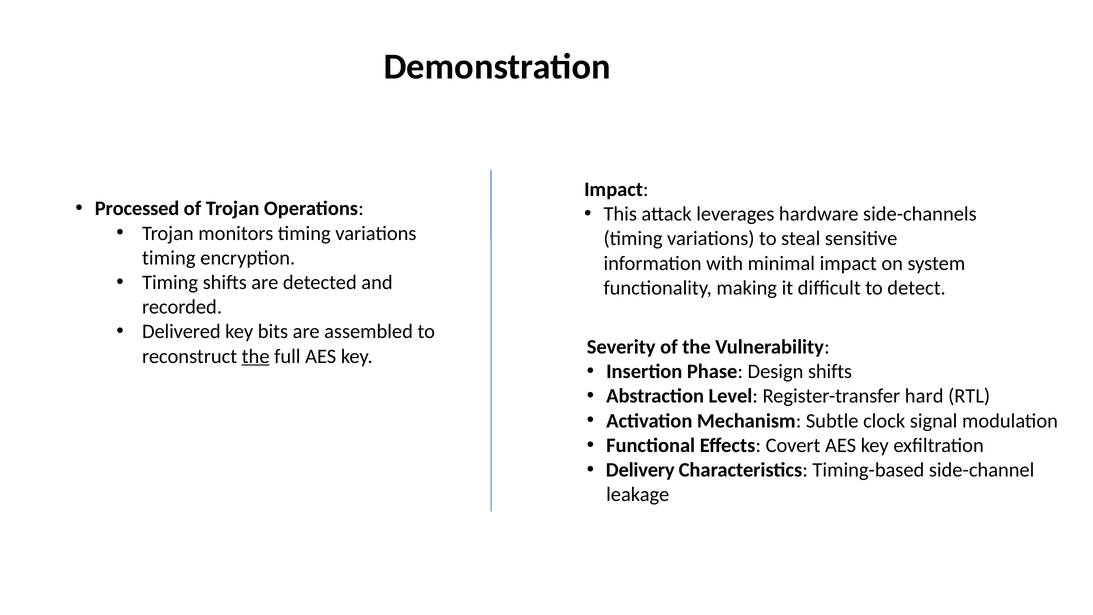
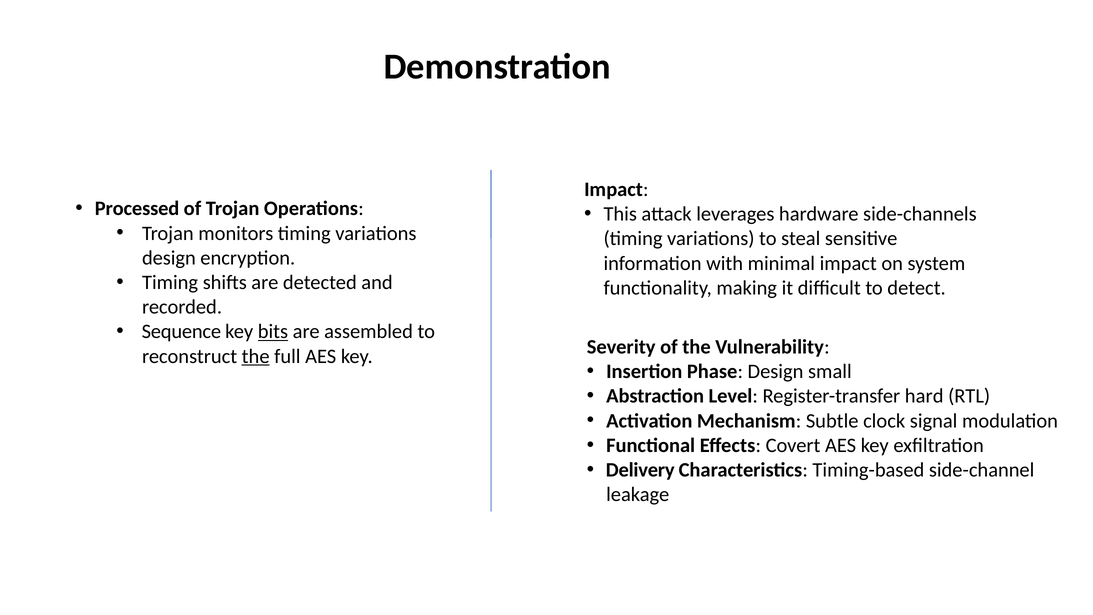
timing: timing -> design (169, 258)
Delivered: Delivered -> Sequence (181, 332)
bits underline: none -> present (273, 332)
Design shifts: shifts -> small (830, 372)
